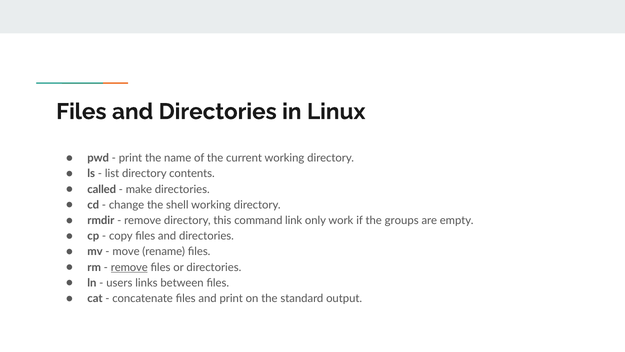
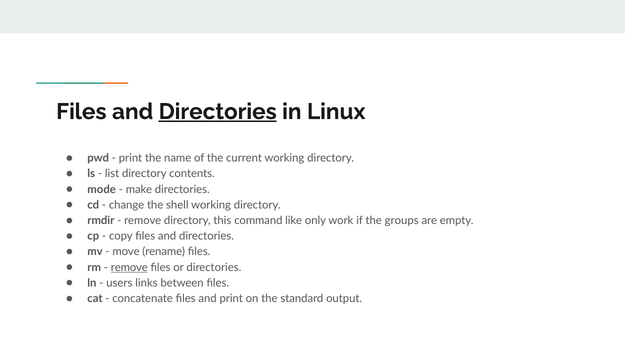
Directories underline: none -> present (218, 112)
called: called -> mode (102, 189)
link: link -> like (294, 220)
